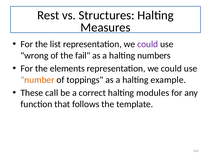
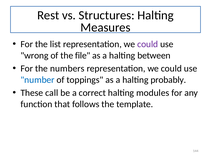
fail: fail -> file (83, 56)
numbers: numbers -> between (154, 56)
elements: elements -> numbers (67, 69)
number colour: orange -> blue (38, 80)
example: example -> probably (168, 80)
